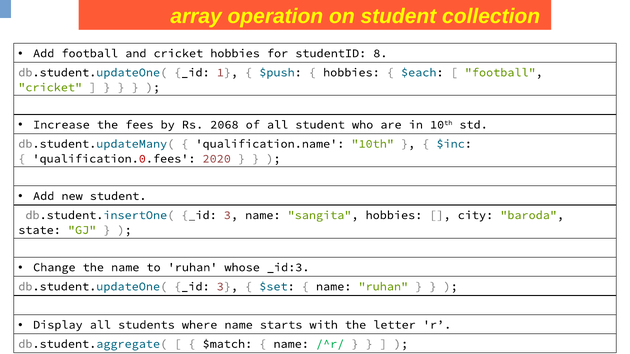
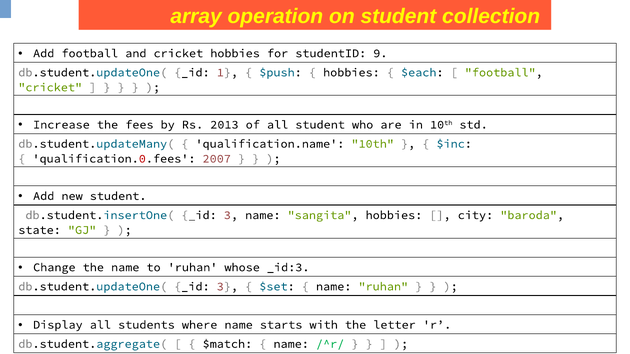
8: 8 -> 9 (380, 53)
2068: 2068 -> 2013 (224, 125)
2020: 2020 -> 2007 (217, 159)
